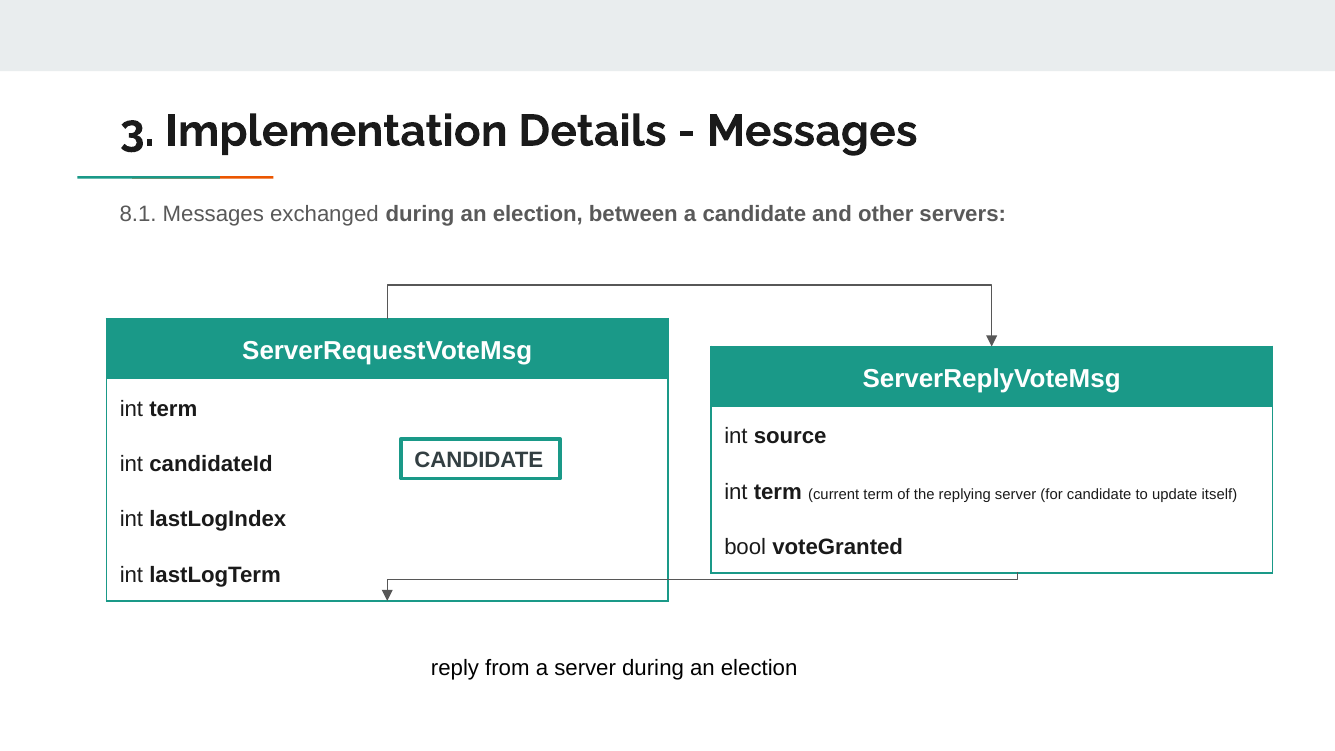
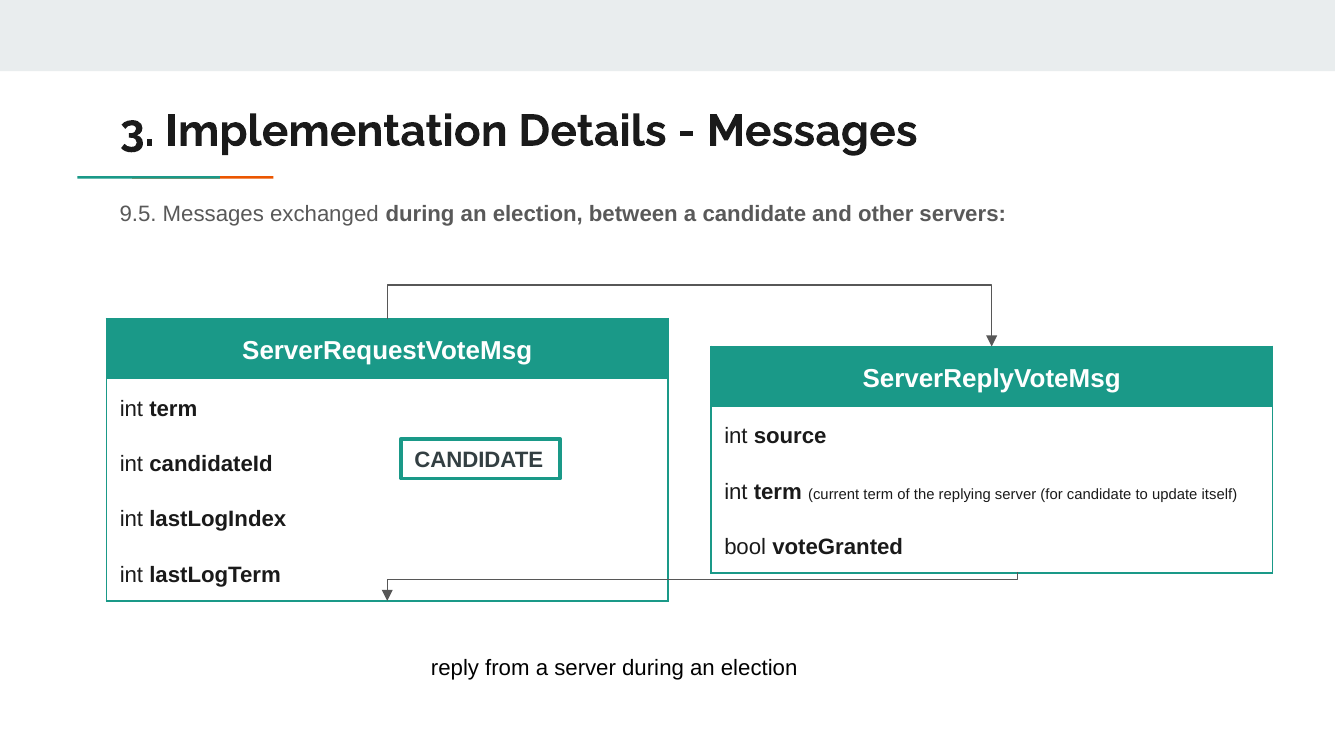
8.1: 8.1 -> 9.5 (138, 214)
